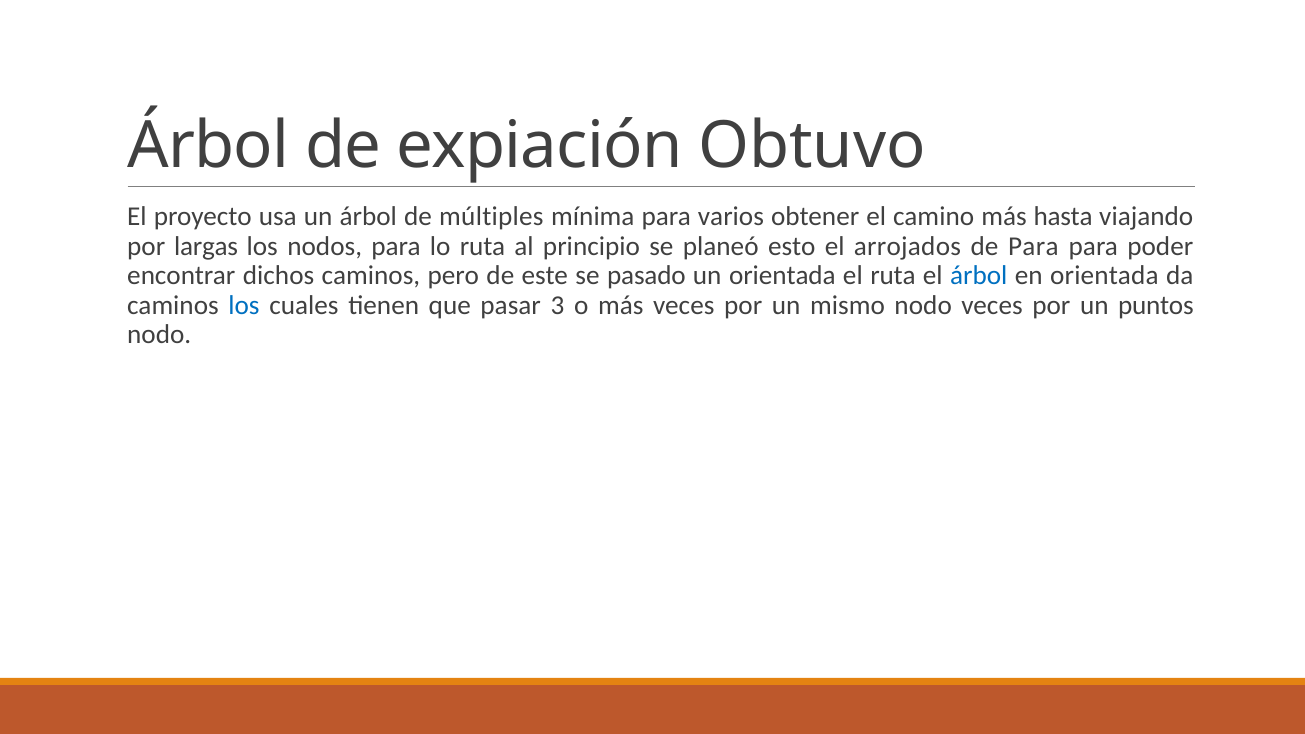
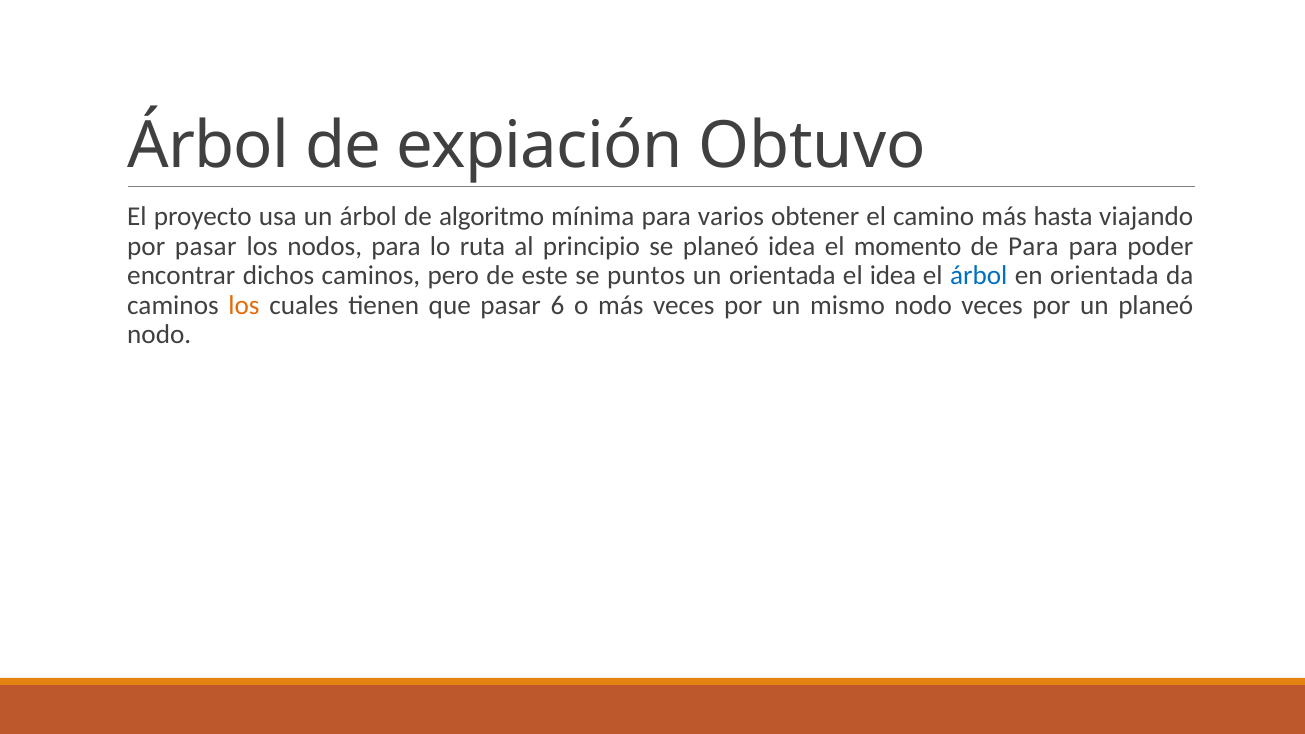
múltiples: múltiples -> algoritmo (492, 217)
por largas: largas -> pasar (206, 246)
planeó esto: esto -> idea (792, 246)
arrojados: arrojados -> momento (908, 246)
pasado: pasado -> puntos (646, 276)
el ruta: ruta -> idea (893, 276)
los colour: blue -> orange (244, 305)
3: 3 -> 6 (557, 305)
un puntos: puntos -> planeó (1156, 305)
